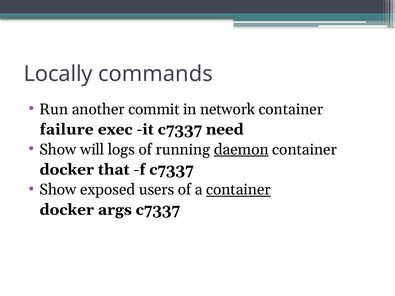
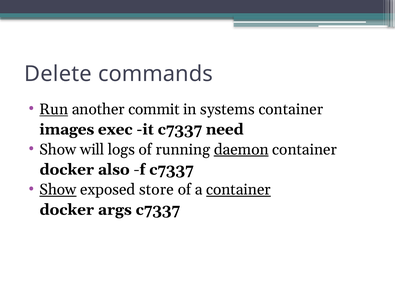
Locally: Locally -> Delete (58, 74)
Run underline: none -> present (54, 109)
network: network -> systems (227, 109)
failure: failure -> images (67, 129)
that: that -> also (114, 170)
Show underline: none -> present (58, 190)
users: users -> store (156, 190)
